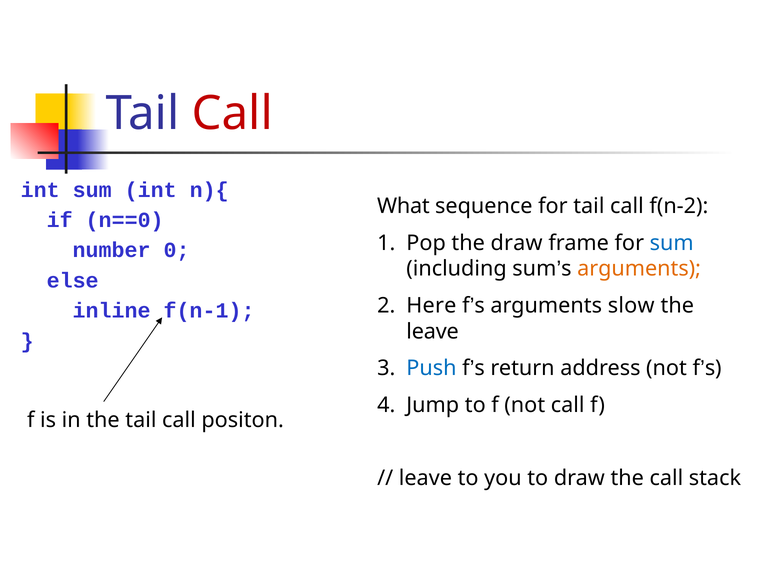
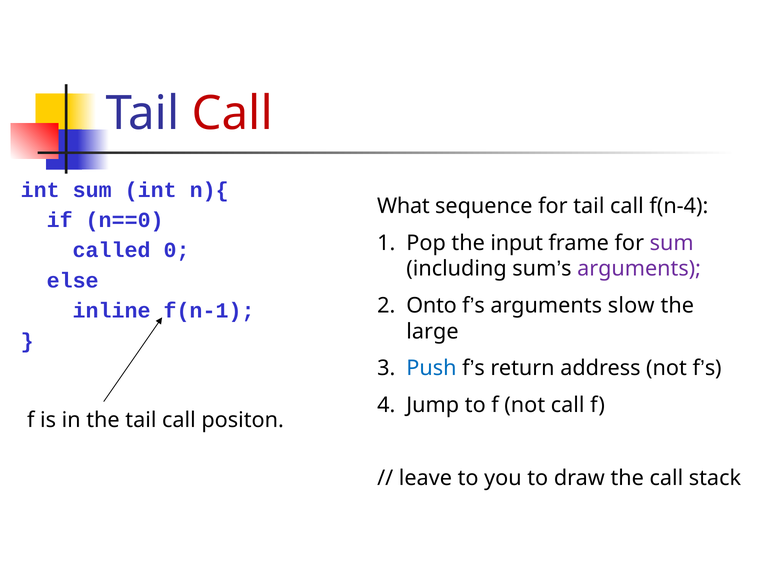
f(n-2: f(n-2 -> f(n-4 (679, 206)
the draw: draw -> input (517, 243)
sum colour: blue -> purple (672, 243)
number: number -> called (112, 251)
arguments colour: orange -> purple (639, 269)
Here: Here -> Onto (432, 306)
leave: leave -> large (432, 332)
